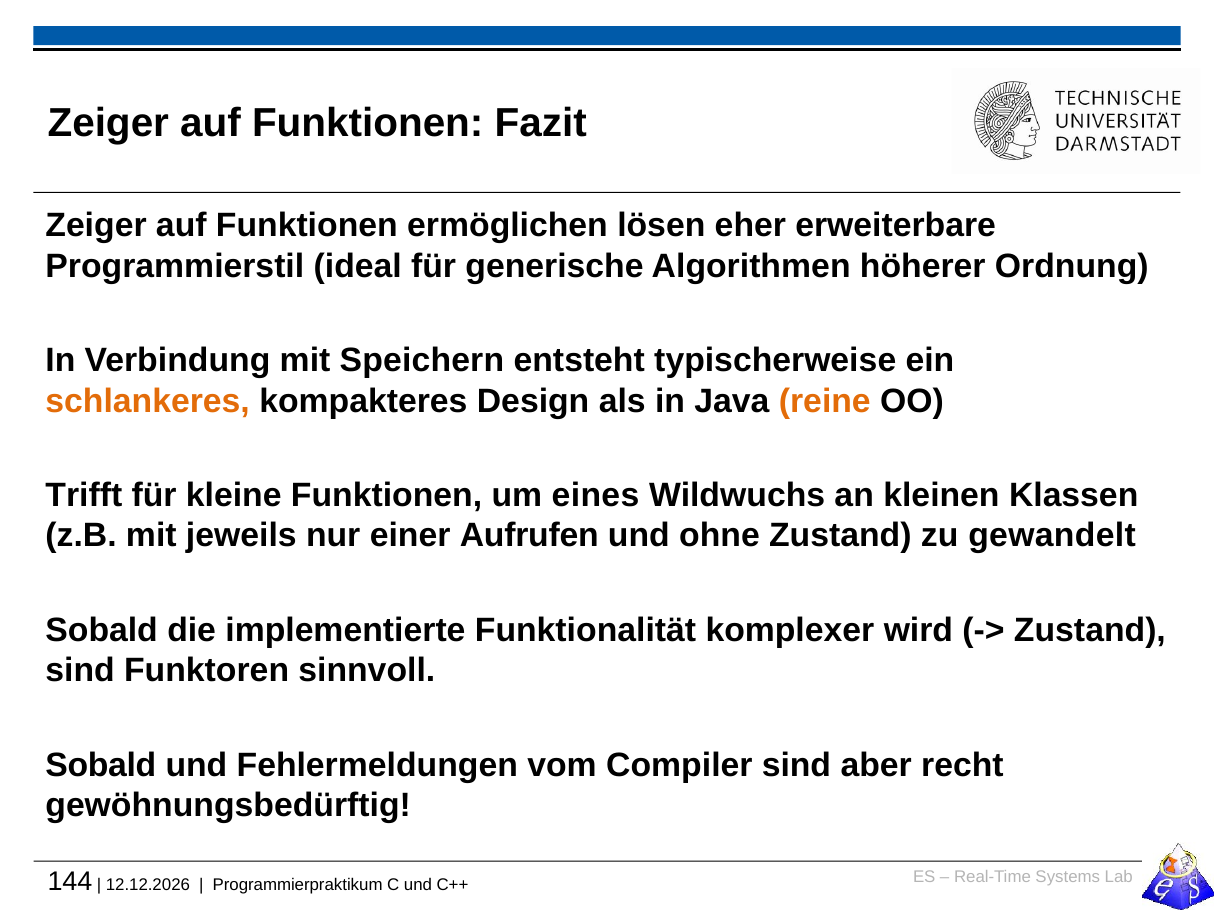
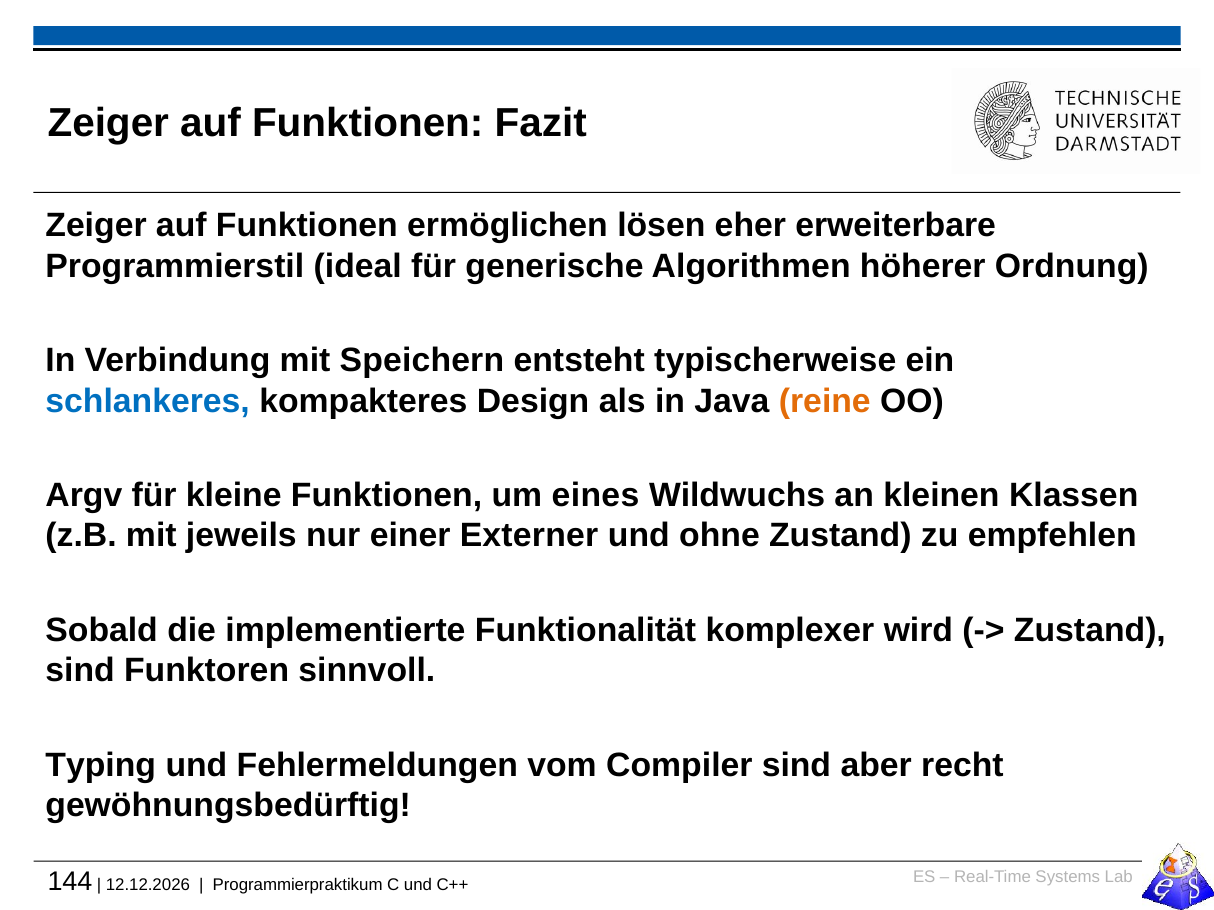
schlankeres colour: orange -> blue (148, 401)
Trifft: Trifft -> Argv (84, 496)
Aufrufen: Aufrufen -> Externer (529, 536)
gewandelt: gewandelt -> empfehlen (1052, 536)
Sobald: Sobald -> Typing (101, 765)
